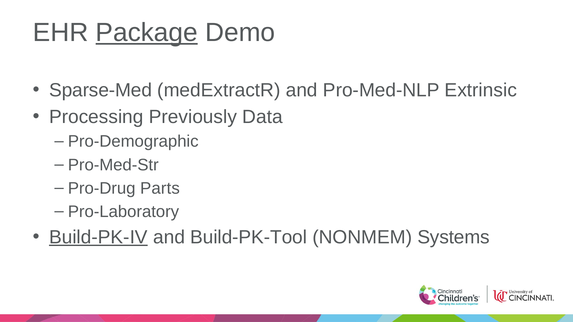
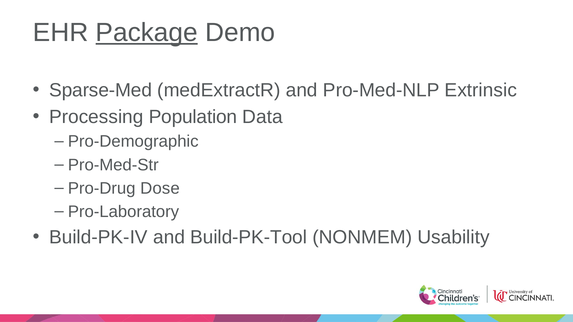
Previously: Previously -> Population (193, 117)
Parts: Parts -> Dose (160, 188)
Build-PK-IV underline: present -> none (98, 237)
Systems: Systems -> Usability (454, 237)
